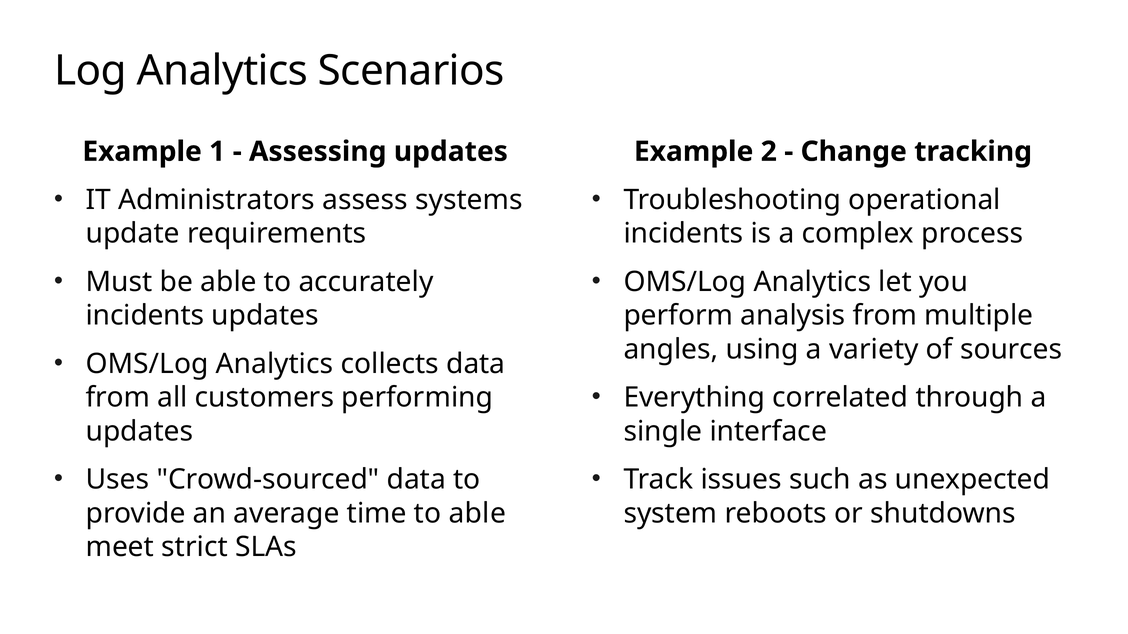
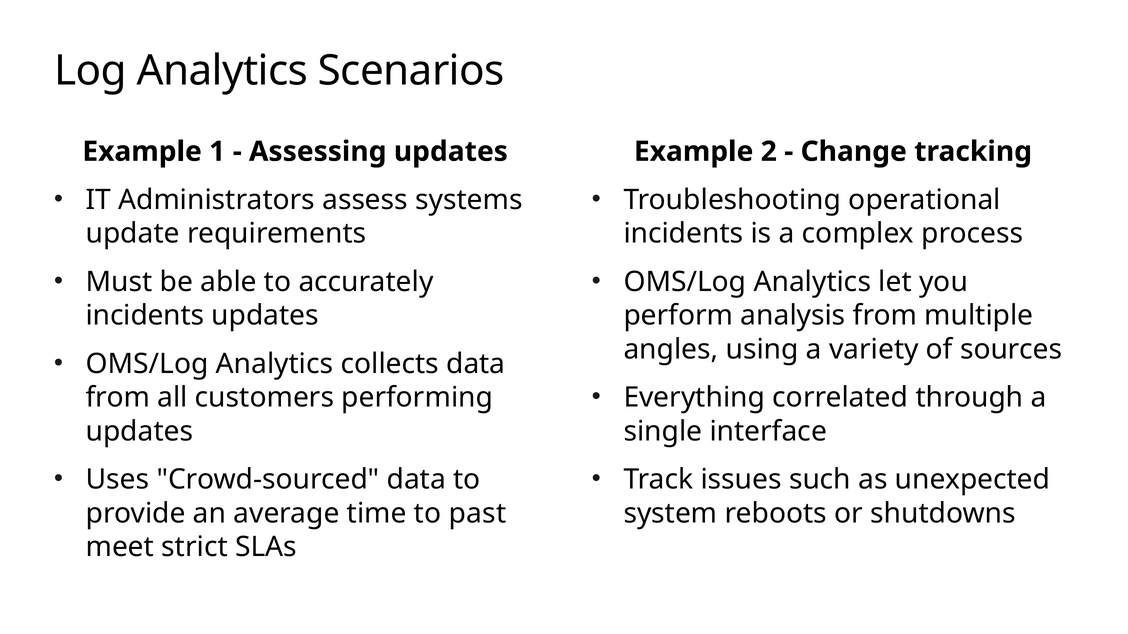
to able: able -> past (477, 514)
